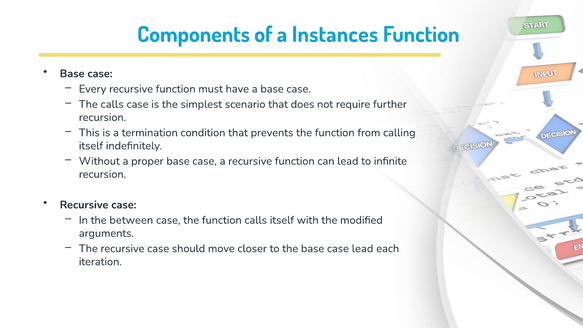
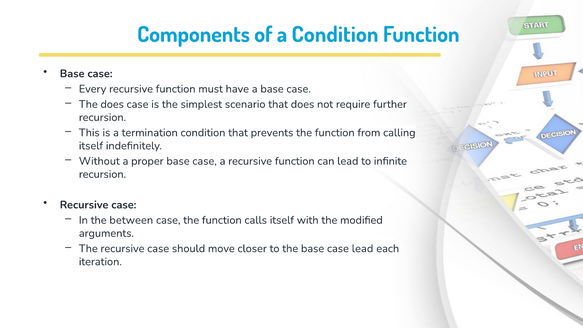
a Instances: Instances -> Condition (335, 35)
The calls: calls -> does (112, 104)
